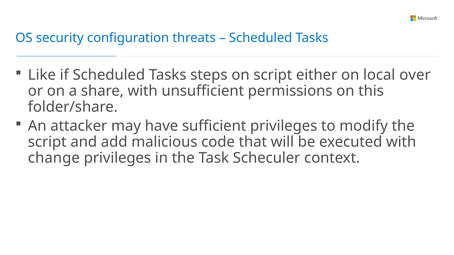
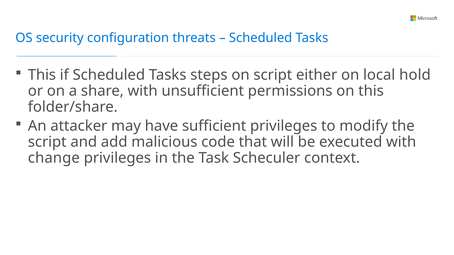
Like: Like -> This (42, 75)
over: over -> hold (415, 75)
